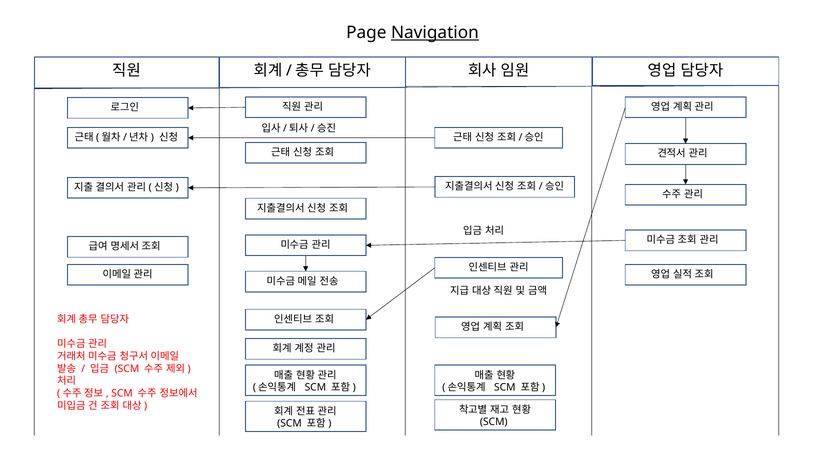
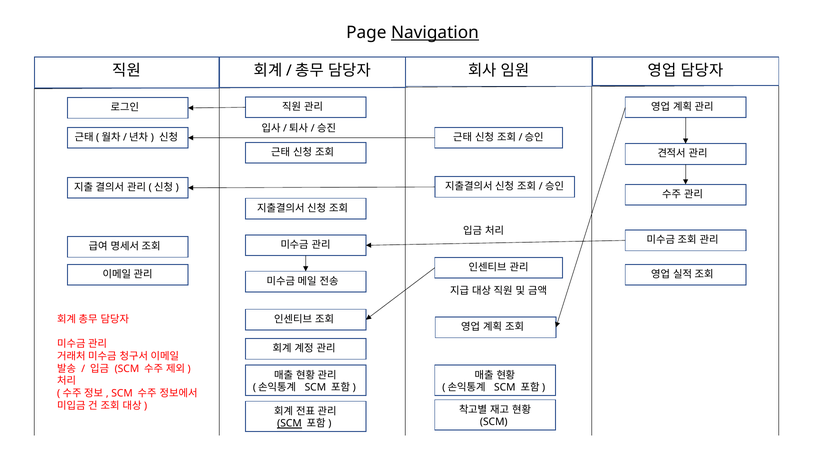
SCM underline: none -> present (290, 424)
